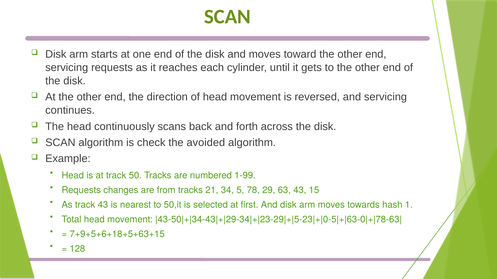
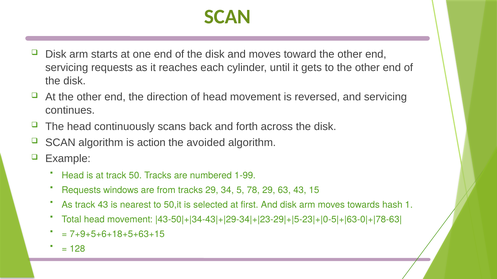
check: check -> action (151, 143)
changes: changes -> windows (121, 190)
tracks 21: 21 -> 29 (212, 190)
